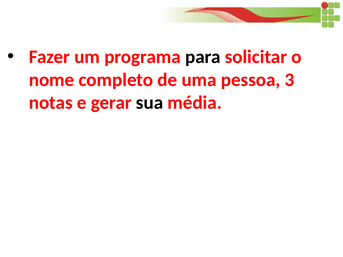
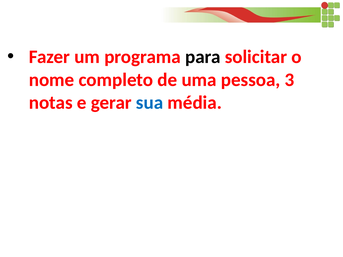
sua colour: black -> blue (150, 103)
